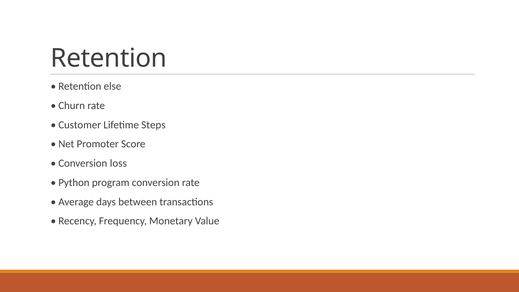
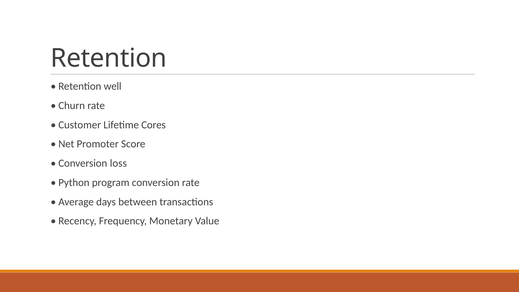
else: else -> well (113, 86)
Steps: Steps -> Cores (154, 125)
